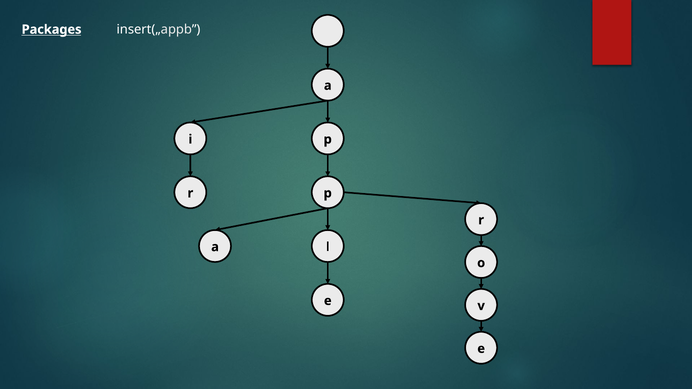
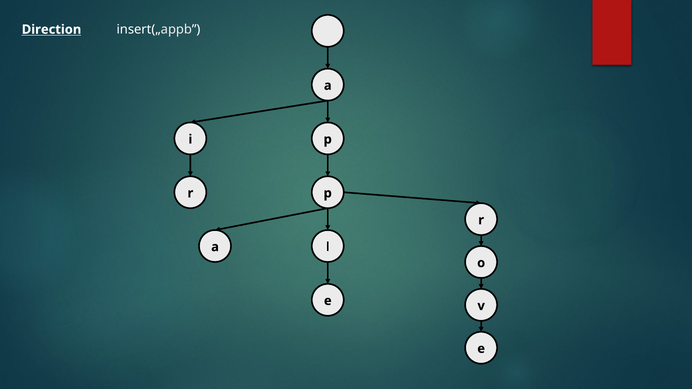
Packages: Packages -> Direction (52, 29)
